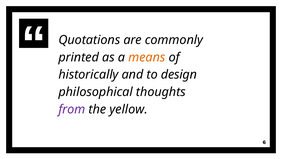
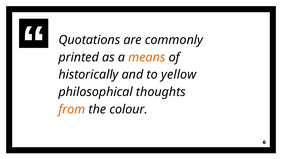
design: design -> yellow (179, 74)
from colour: purple -> orange (72, 109)
yellow: yellow -> colour (129, 109)
